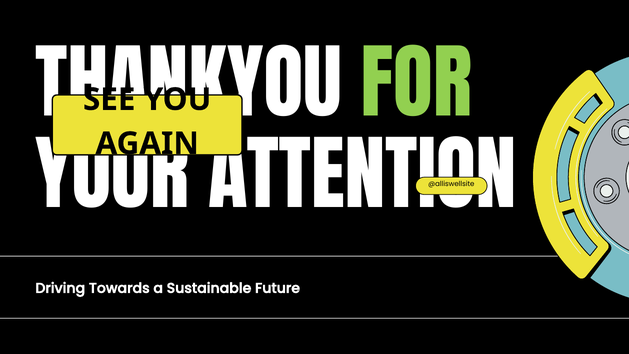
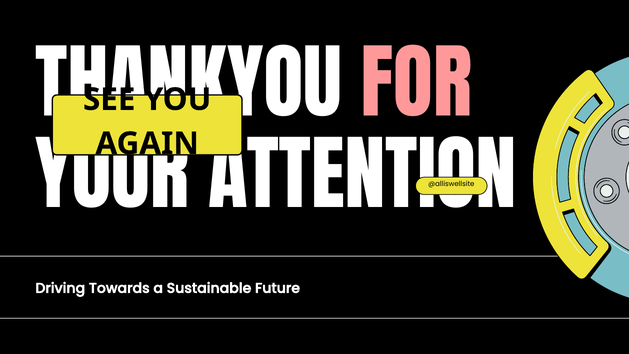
FOR colour: light green -> pink (416, 89)
